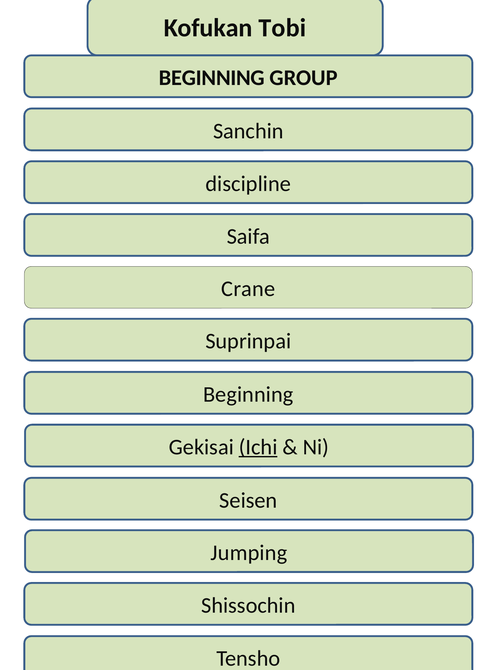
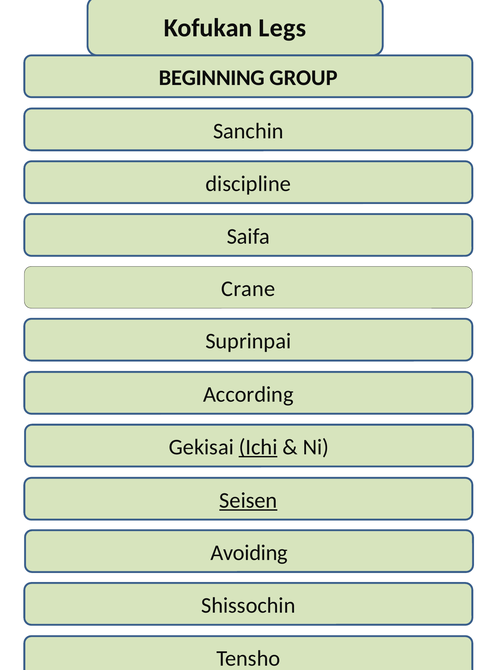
Tobi: Tobi -> Legs (282, 28)
Beginning: Beginning -> According (248, 394)
Seisen underline: none -> present (248, 500)
Jumping: Jumping -> Avoiding (249, 552)
